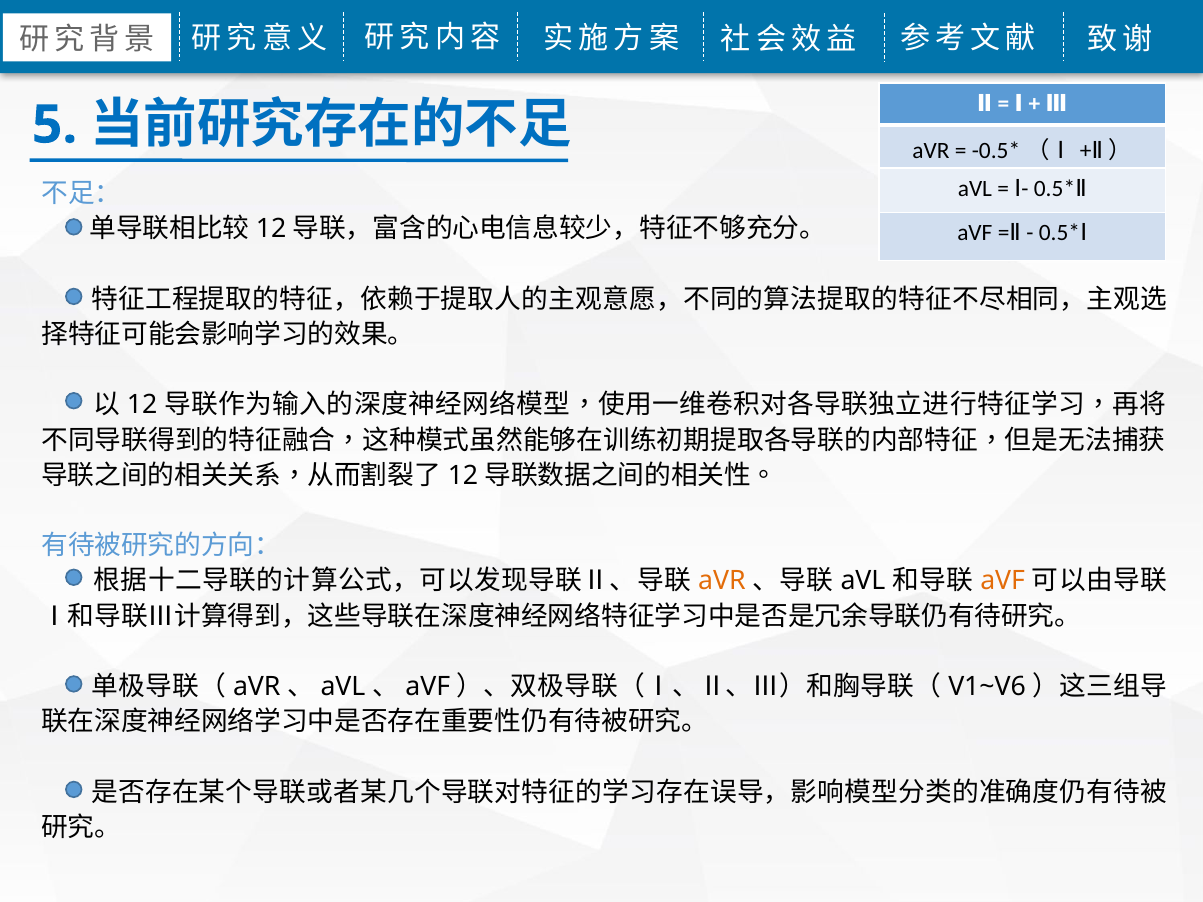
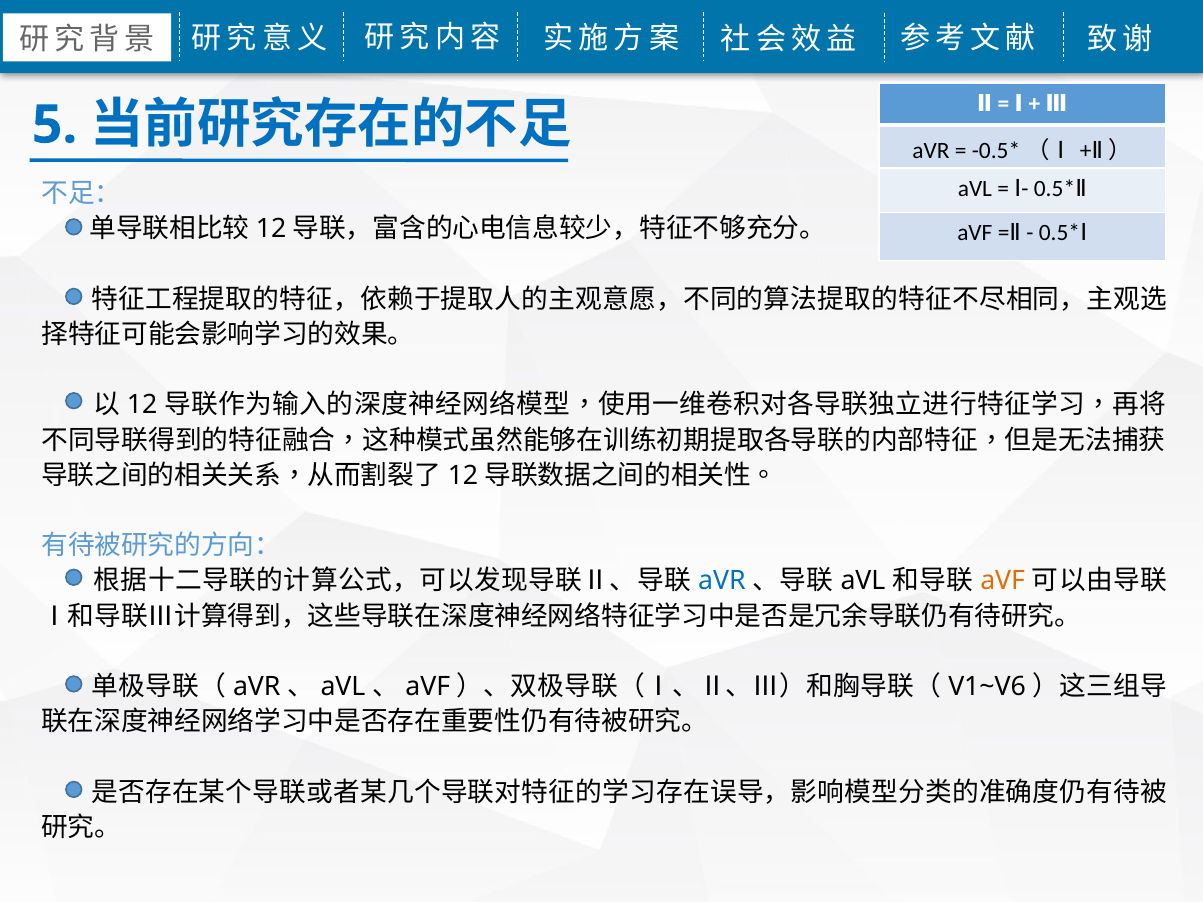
aVR colour: orange -> blue (722, 581)
